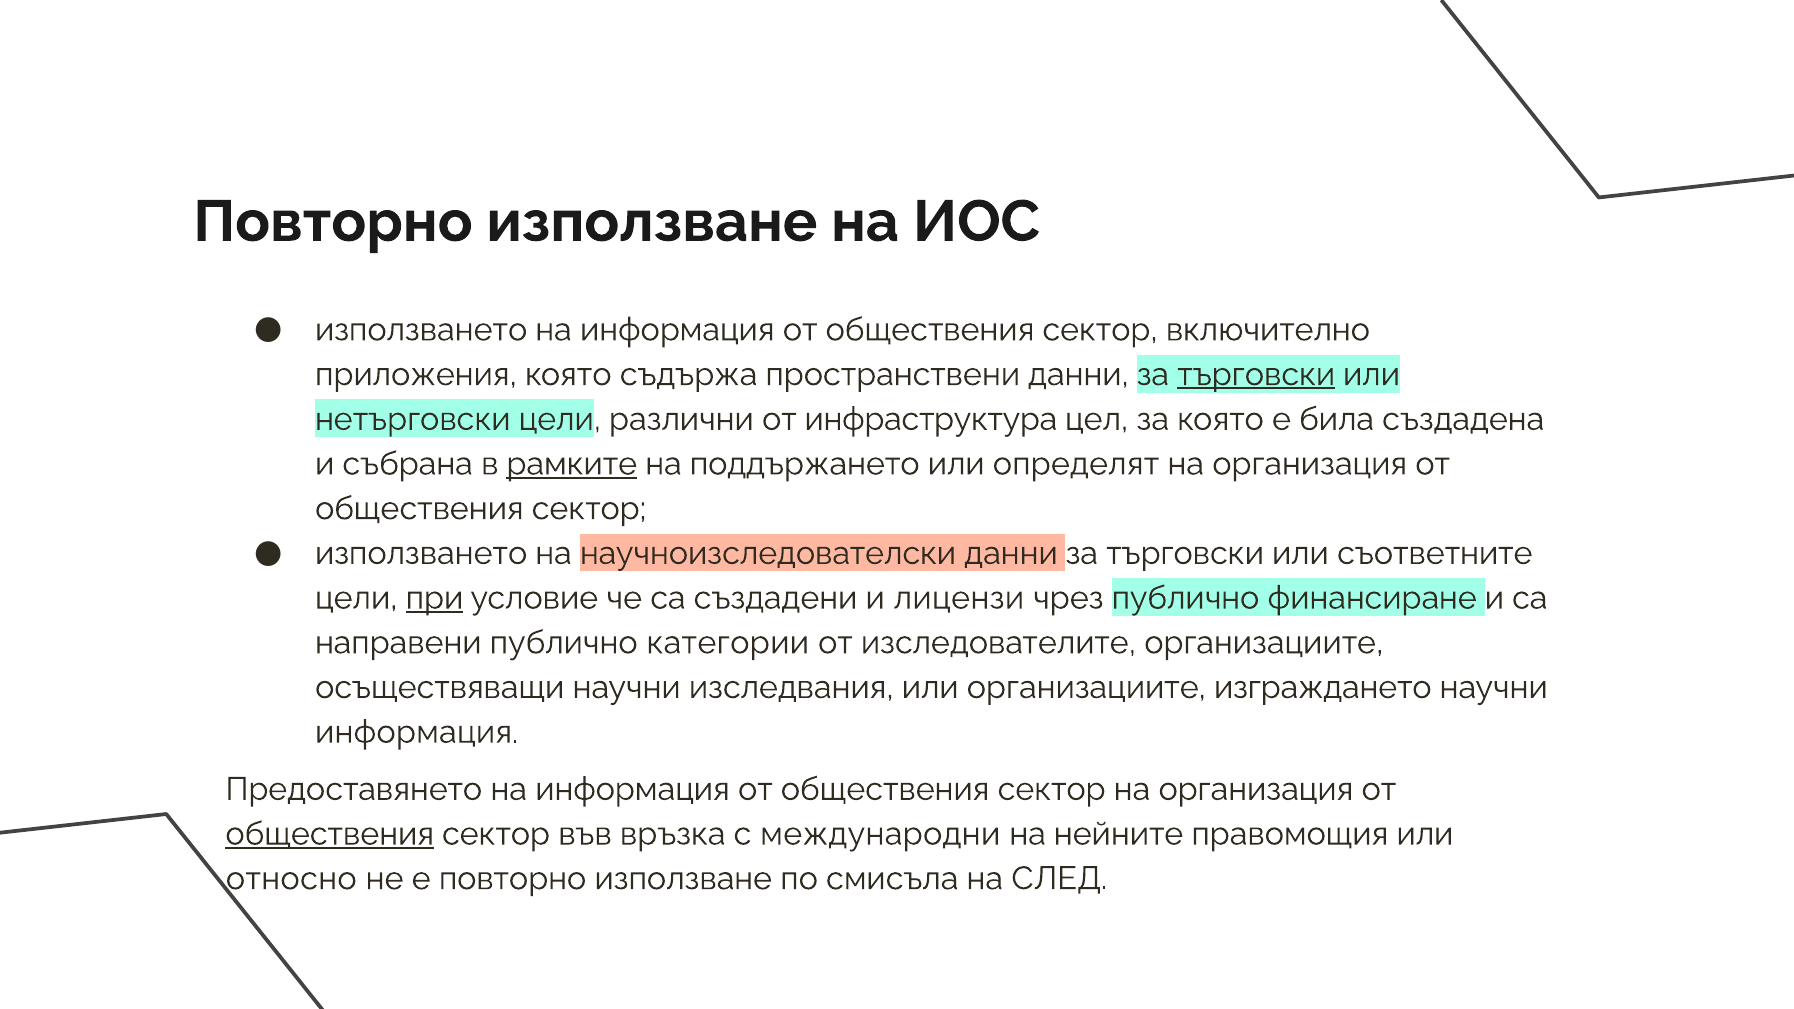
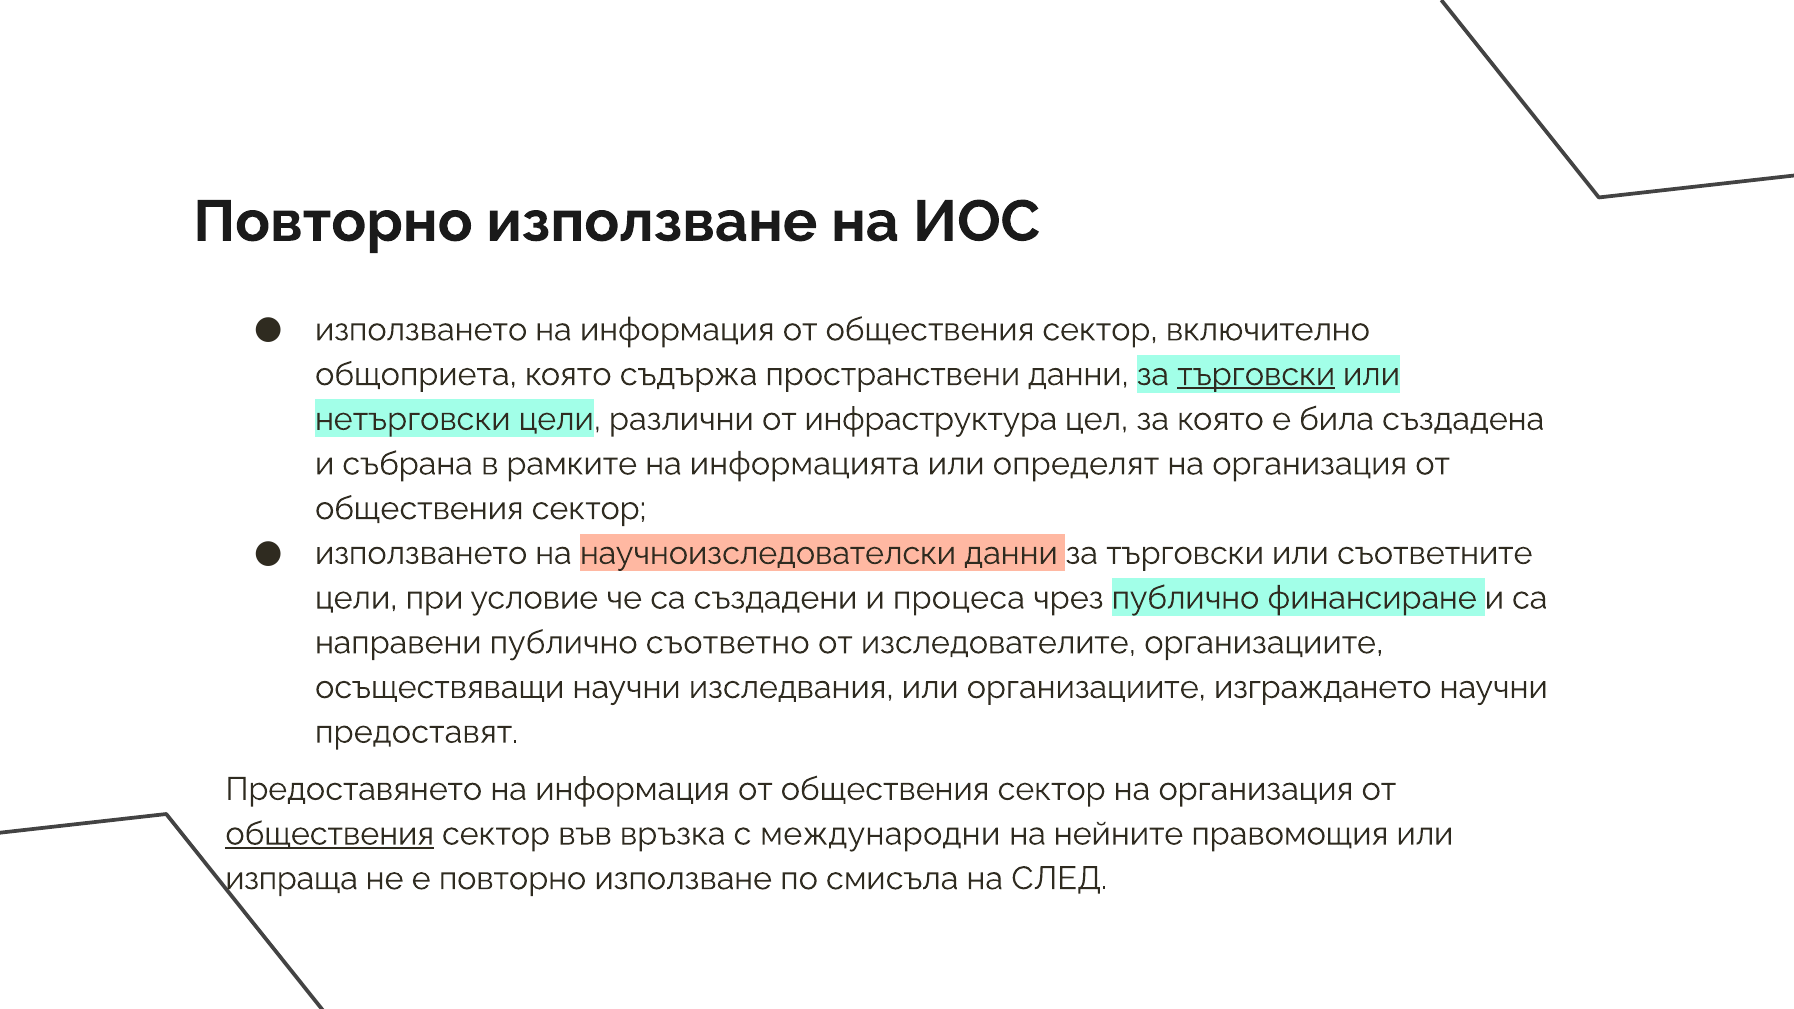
приложения: приложения -> общоприета (416, 374)
рамките underline: present -> none (572, 464)
поддържането: поддържането -> информацията (805, 464)
при underline: present -> none (434, 598)
лицензи: лицензи -> процеса (959, 598)
категории: категории -> съответно (728, 643)
информация: информация -> предоставят (417, 732)
относно: относно -> изпраща (292, 879)
